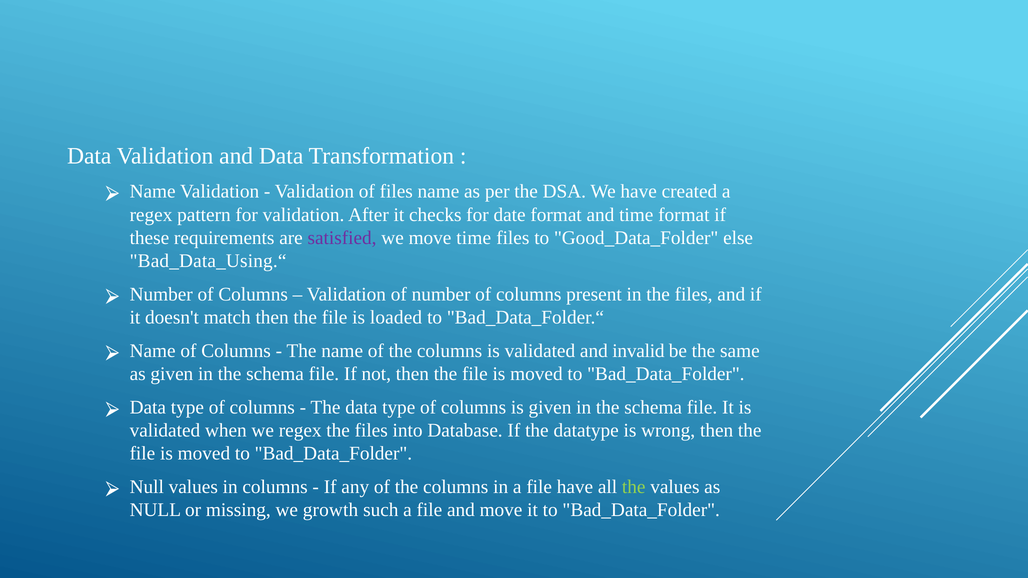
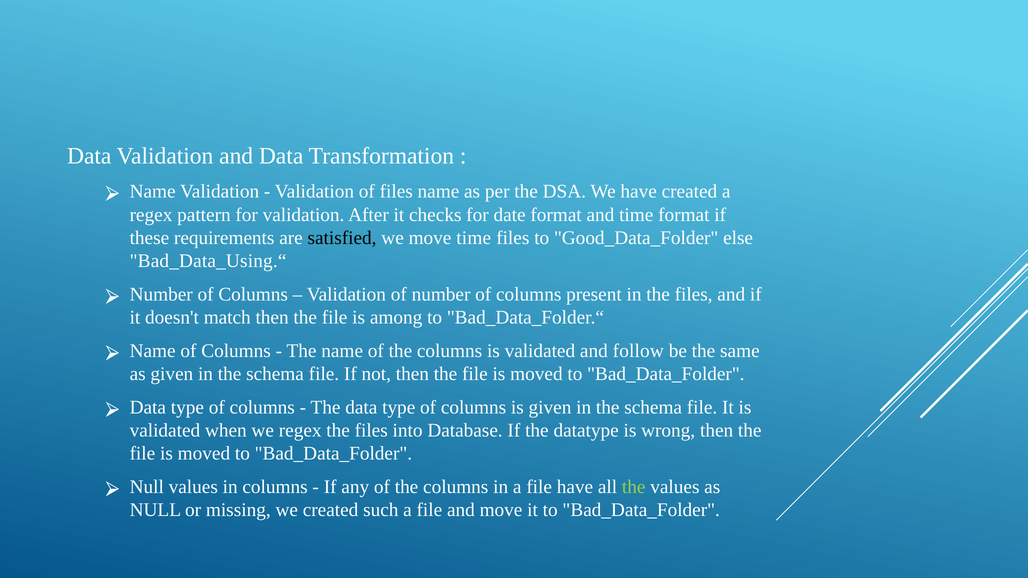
satisfied colour: purple -> black (342, 238)
loaded: loaded -> among (396, 318)
invalid: invalid -> follow (638, 351)
we growth: growth -> created (331, 510)
